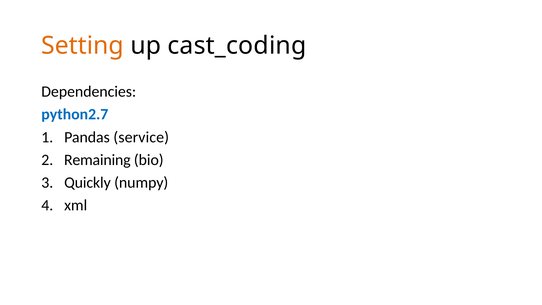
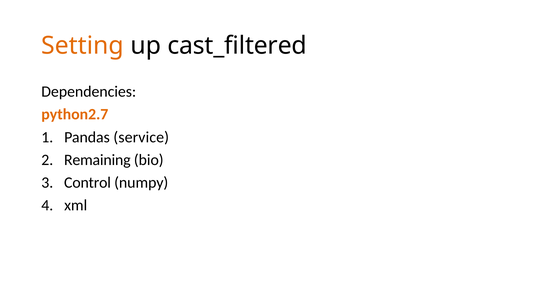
cast_coding: cast_coding -> cast_filtered (237, 46)
python2.7 colour: blue -> orange (75, 114)
Quickly: Quickly -> Control (87, 183)
